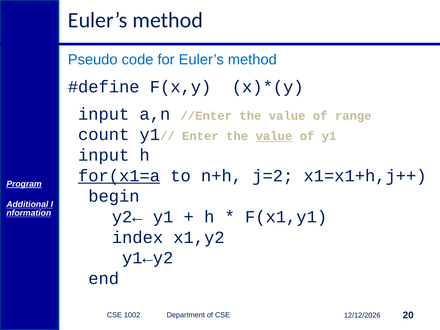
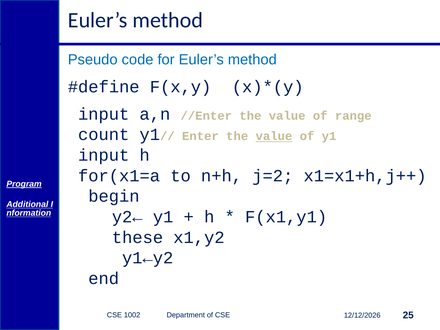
for(x1=a underline: present -> none (119, 176)
index: index -> these (138, 237)
20: 20 -> 25 (408, 315)
